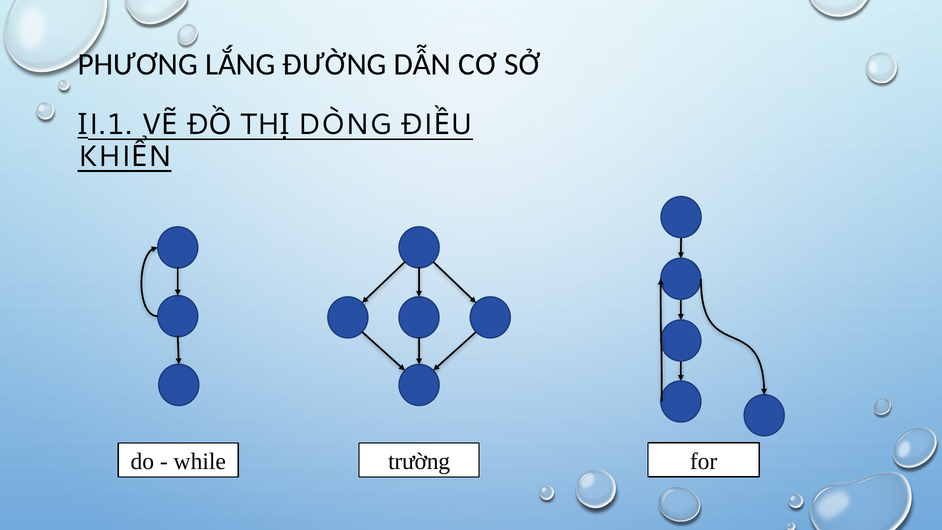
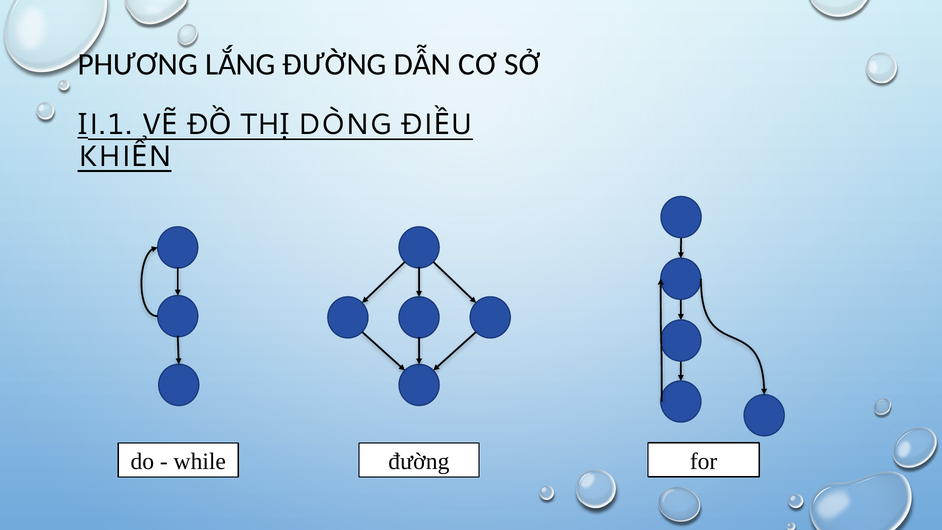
trường: trường -> đường (419, 462)
